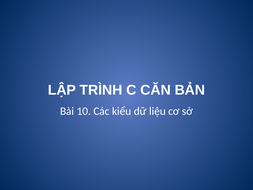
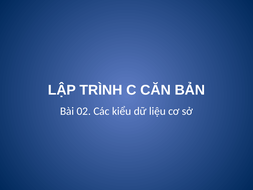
10: 10 -> 02 (84, 111)
